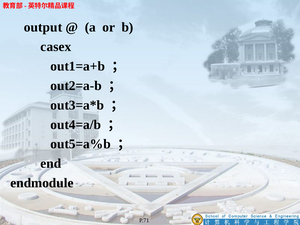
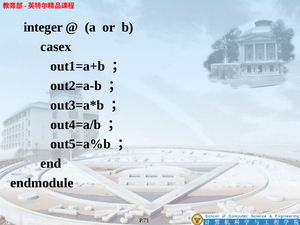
output: output -> integer (43, 27)
